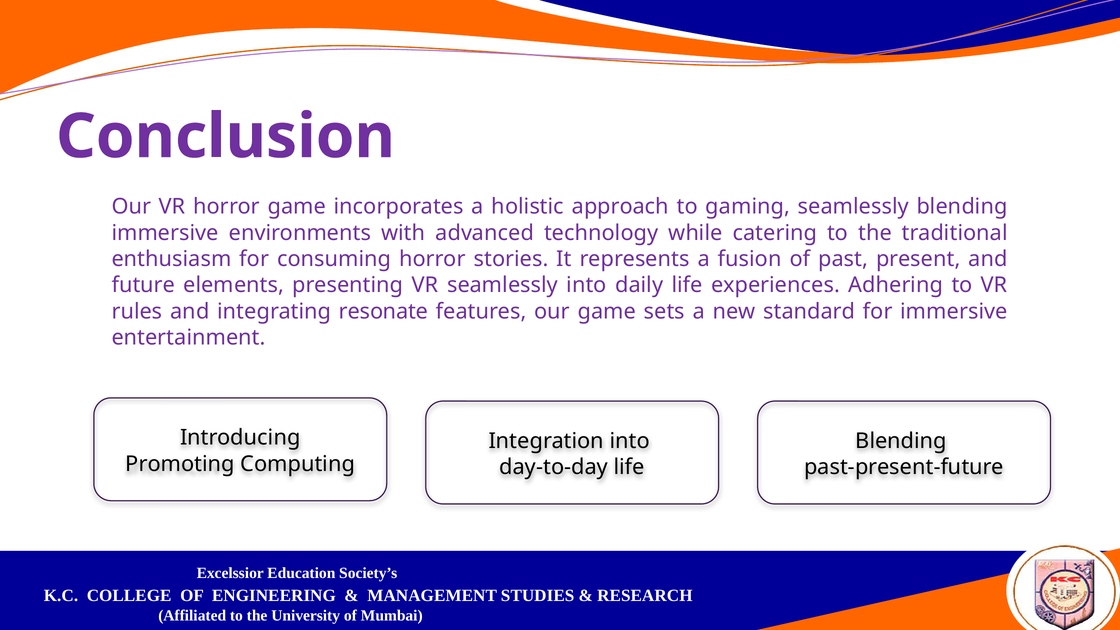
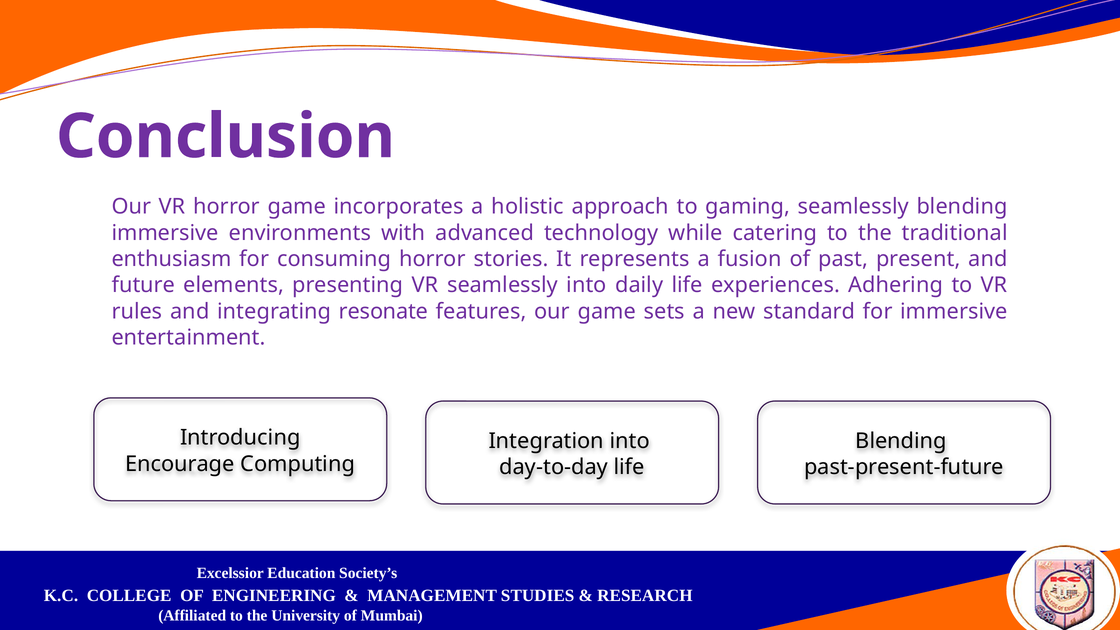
Promoting: Promoting -> Encourage (180, 464)
